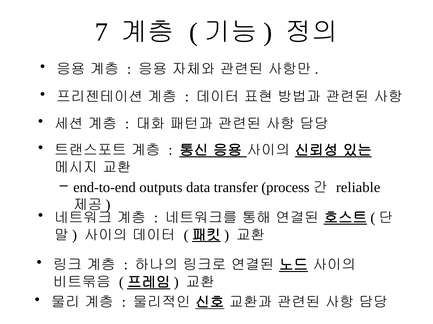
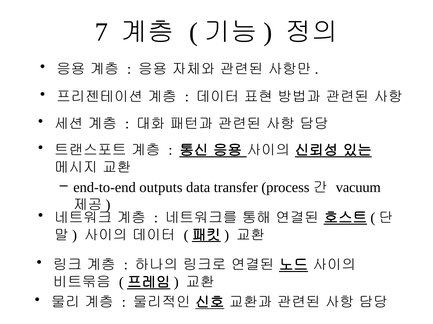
reliable: reliable -> vacuum (358, 188)
